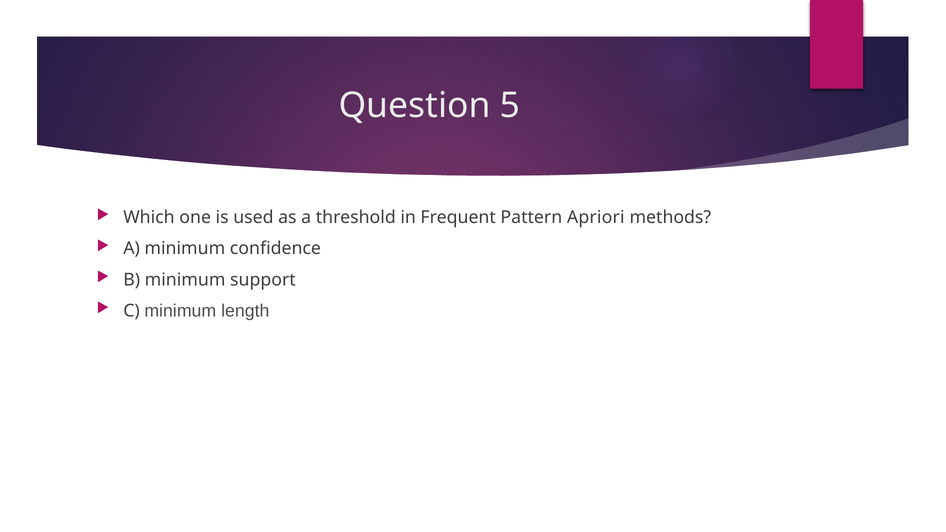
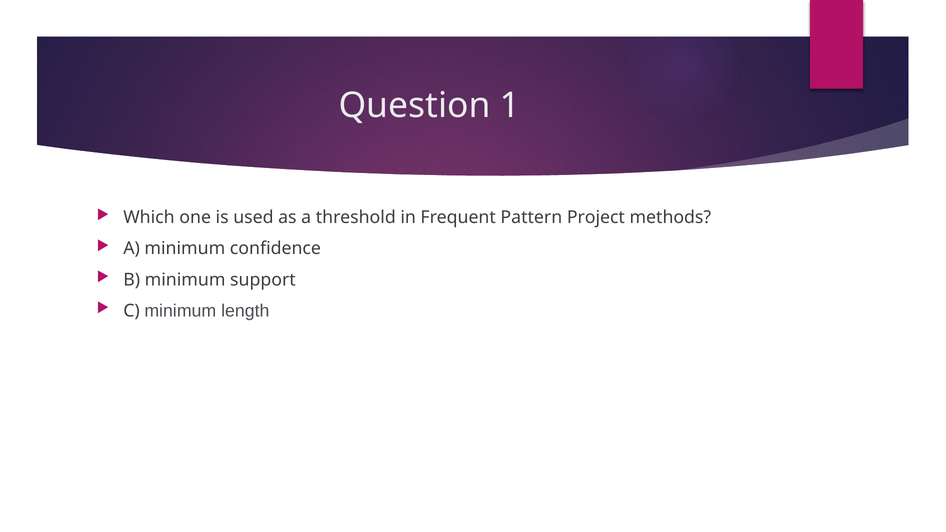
5: 5 -> 1 (510, 105)
Apriori: Apriori -> Project (596, 217)
